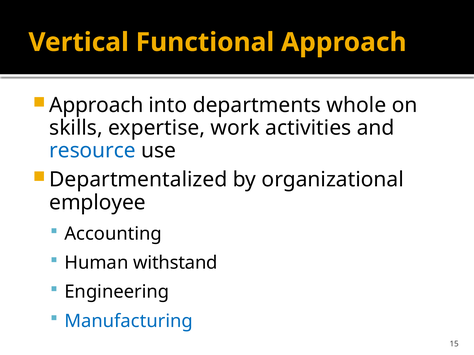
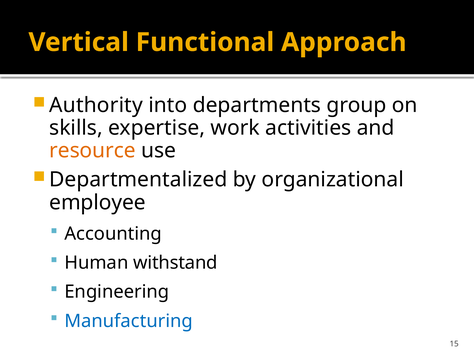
Approach: Approach -> Authority (96, 105)
whole: whole -> group (357, 105)
resource colour: blue -> orange (93, 151)
